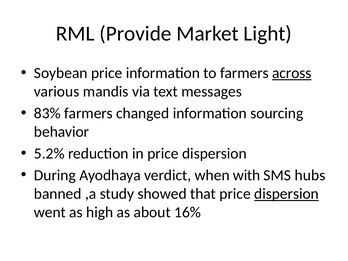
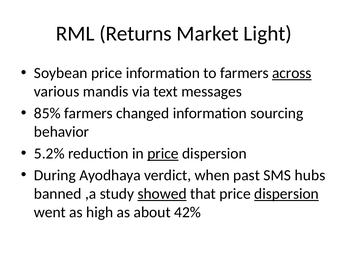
Provide: Provide -> Returns (136, 34)
83%: 83% -> 85% (47, 113)
price underline: none -> present (163, 154)
with: with -> past (247, 175)
showed underline: none -> present (162, 194)
16%: 16% -> 42% (188, 212)
